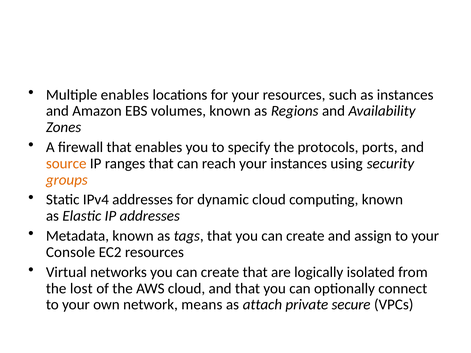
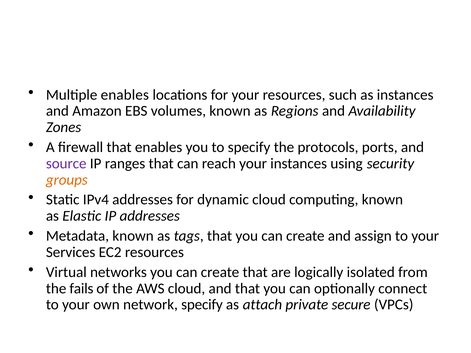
source colour: orange -> purple (66, 164)
Console: Console -> Services (71, 252)
lost: lost -> fails (81, 289)
network means: means -> specify (202, 305)
